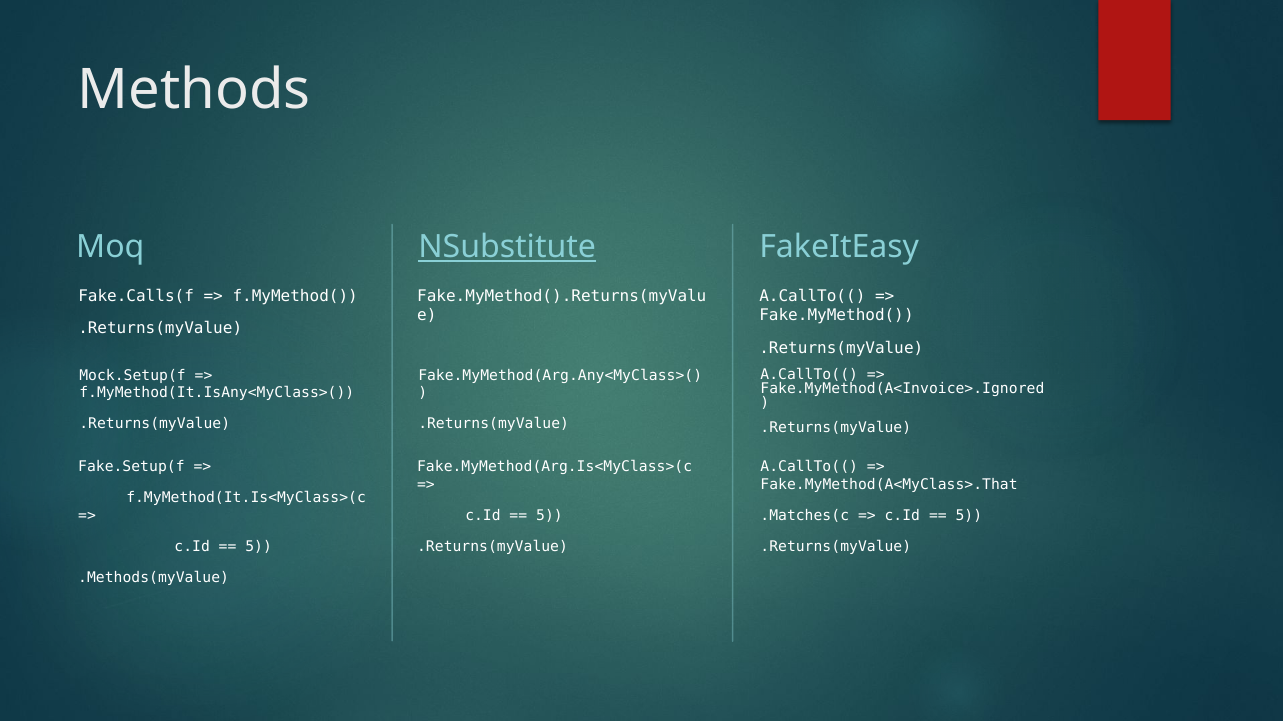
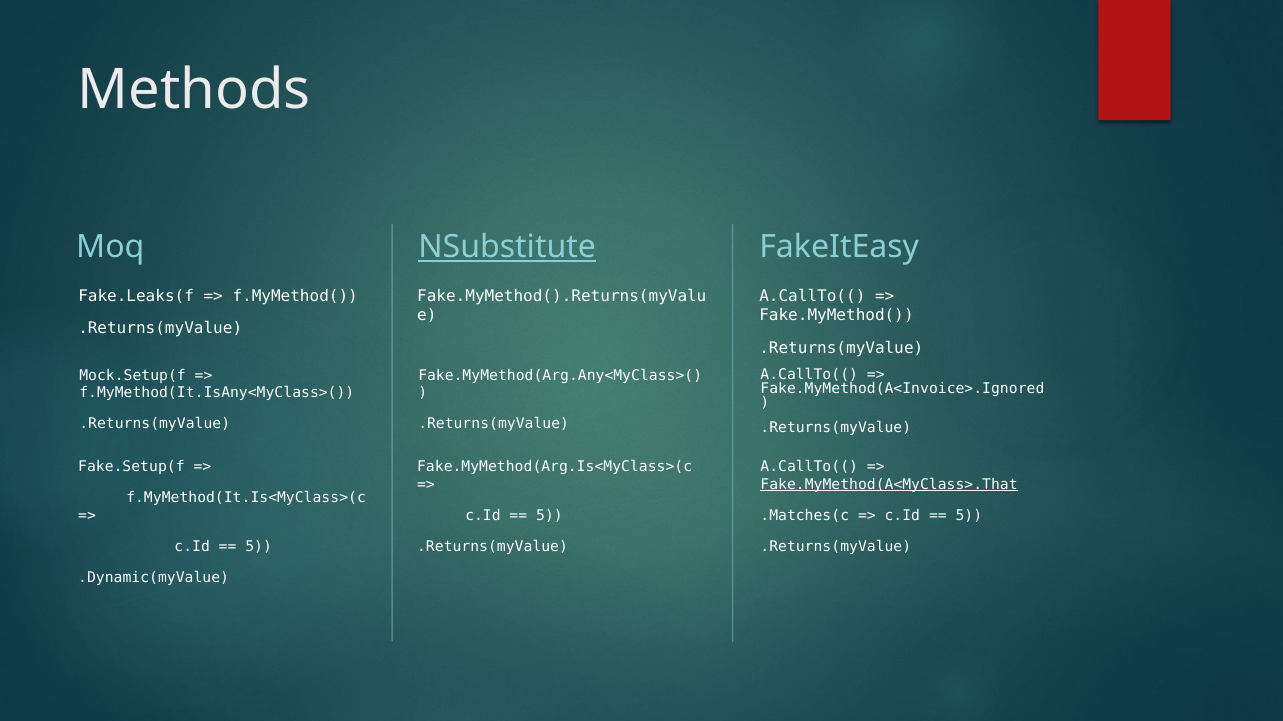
Fake.Calls(f: Fake.Calls(f -> Fake.Leaks(f (136, 296)
Fake.MyMethod(A<MyClass>.That underline: none -> present (889, 485)
.Methods(myValue: .Methods(myValue -> .Dynamic(myValue (154, 578)
